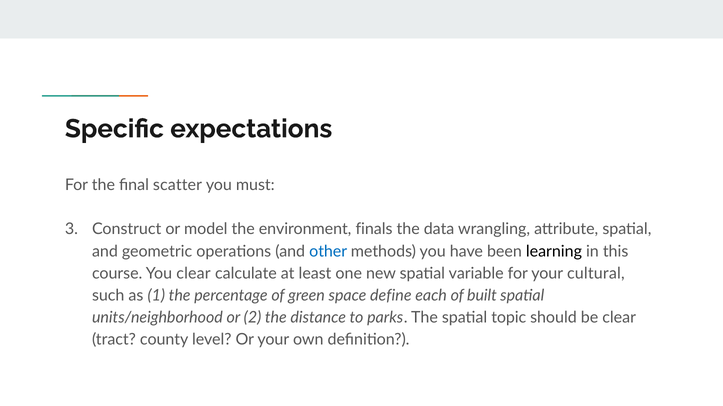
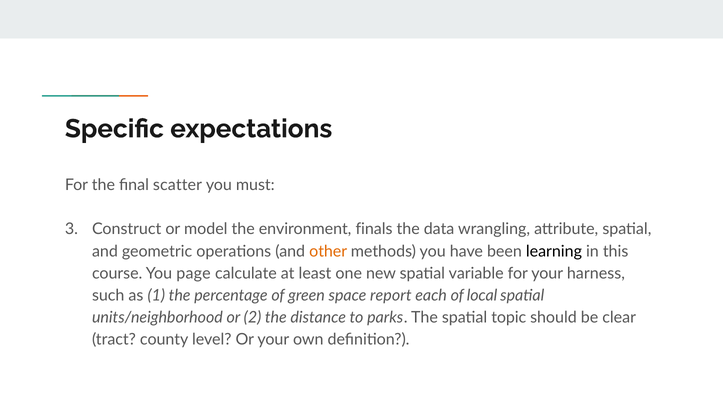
other colour: blue -> orange (328, 252)
You clear: clear -> page (194, 274)
cultural: cultural -> harness (596, 274)
define: define -> report (391, 296)
built: built -> local (482, 296)
